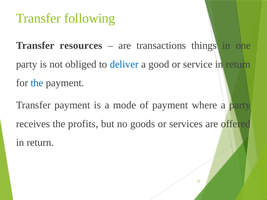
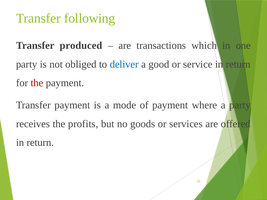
resources: resources -> produced (81, 46)
things: things -> which (204, 46)
the colour: blue -> red (37, 83)
